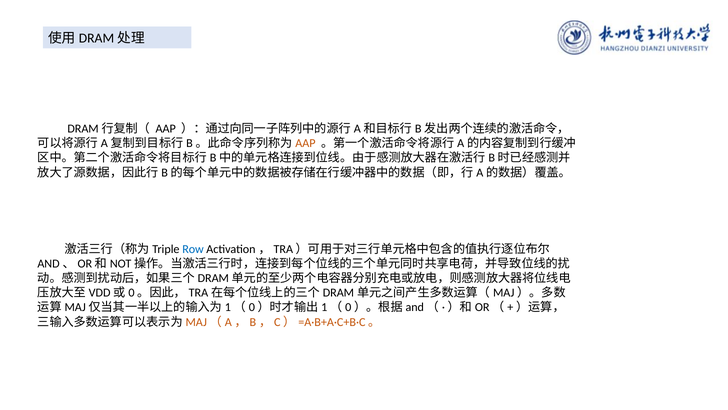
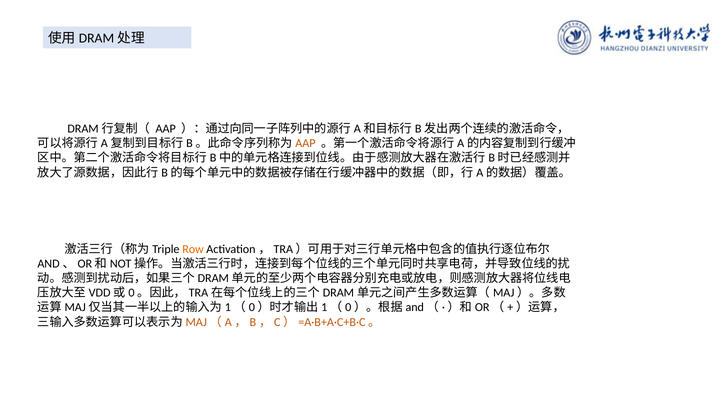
Row colour: blue -> orange (193, 249)
